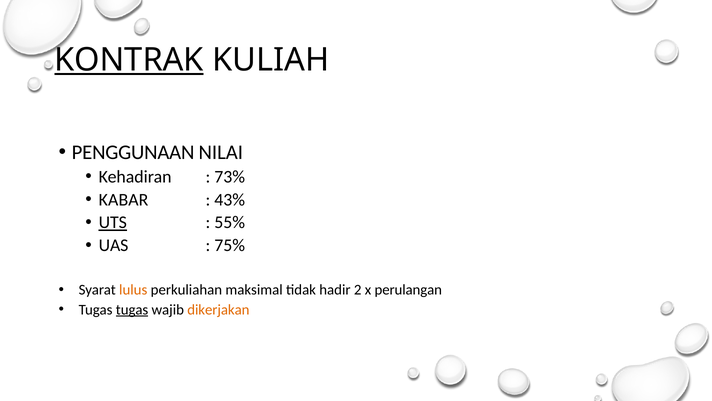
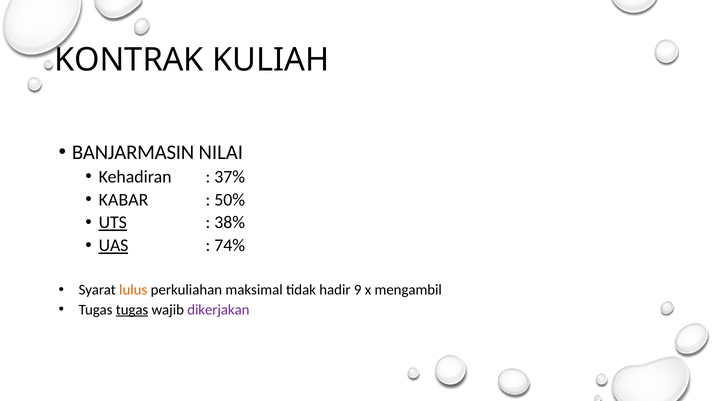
KONTRAK underline: present -> none (129, 60)
PENGGUNAAN: PENGGUNAAN -> BANJARMASIN (133, 152)
73%: 73% -> 37% (230, 177)
43%: 43% -> 50% (230, 199)
55%: 55% -> 38% (230, 222)
UAS underline: none -> present (114, 245)
75%: 75% -> 74% (230, 245)
2: 2 -> 9 (358, 290)
perulangan: perulangan -> mengambil (408, 290)
dikerjakan colour: orange -> purple (218, 309)
